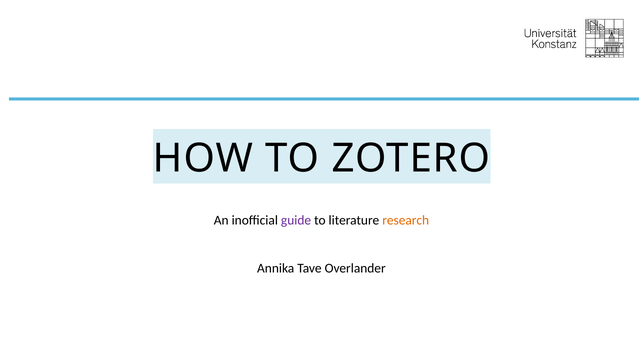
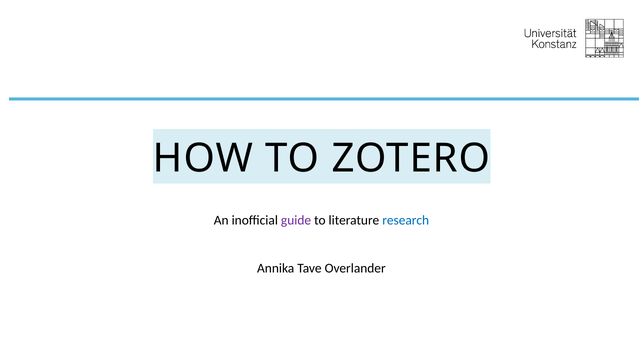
research colour: orange -> blue (406, 220)
